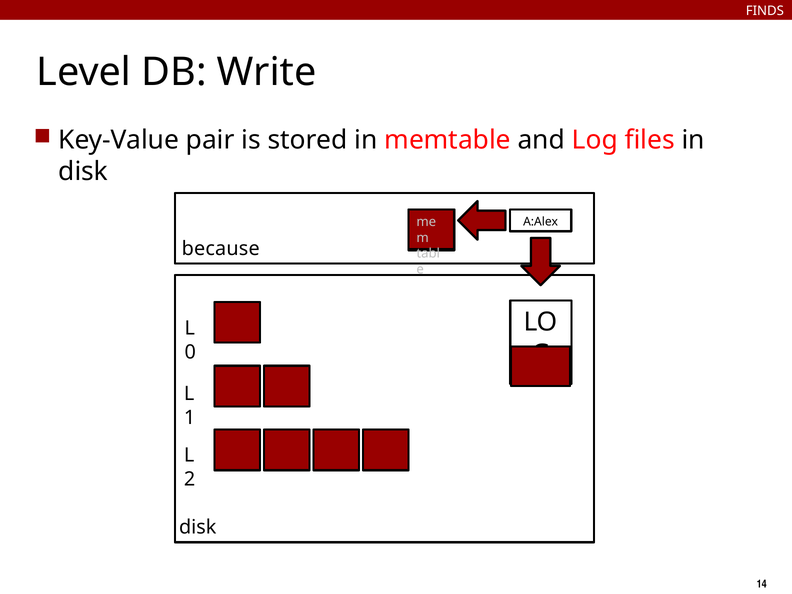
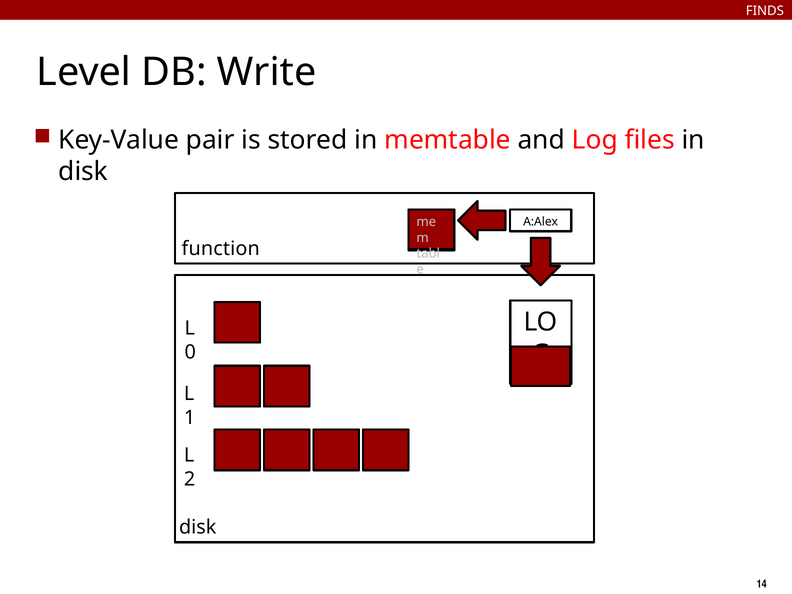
because: because -> function (221, 249)
